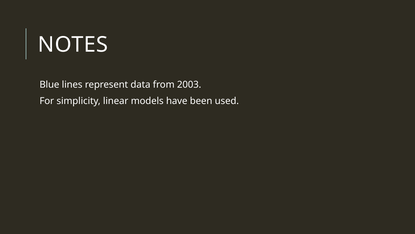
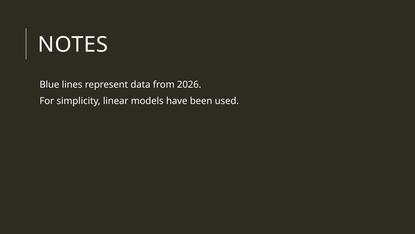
2003: 2003 -> 2026 (189, 84)
